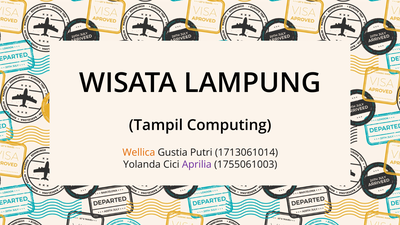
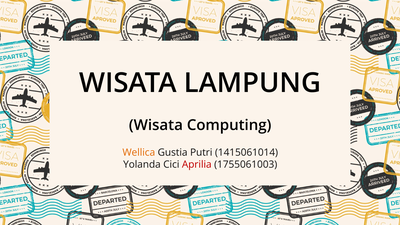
Tampil: Tampil -> Wisata (156, 125)
1713061014: 1713061014 -> 1415061014 (247, 153)
Aprilia colour: purple -> red (197, 165)
